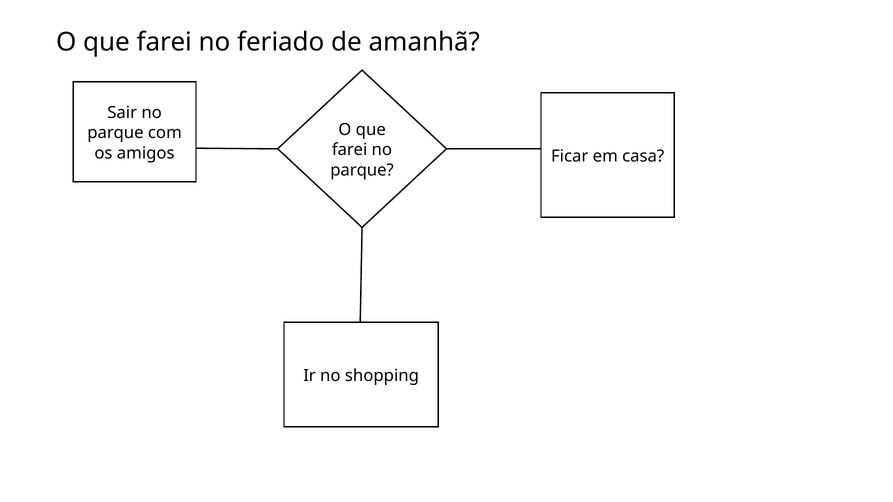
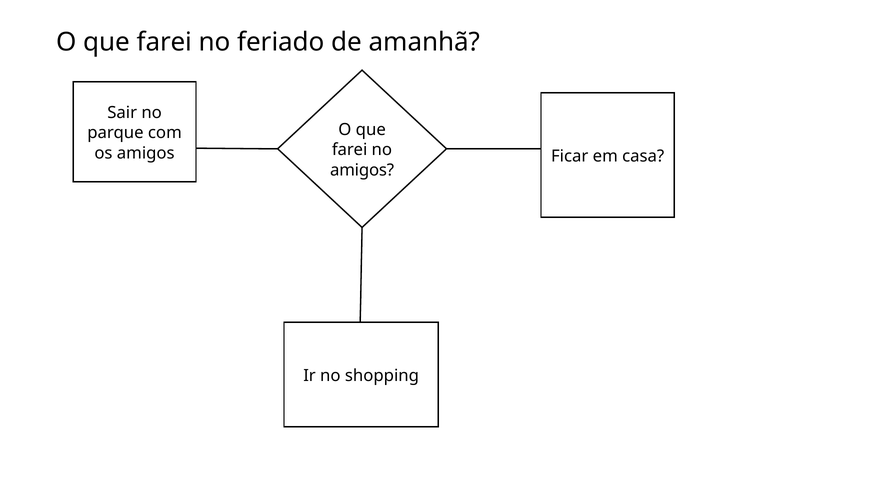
parque: parque -> amigos (362, 170)
